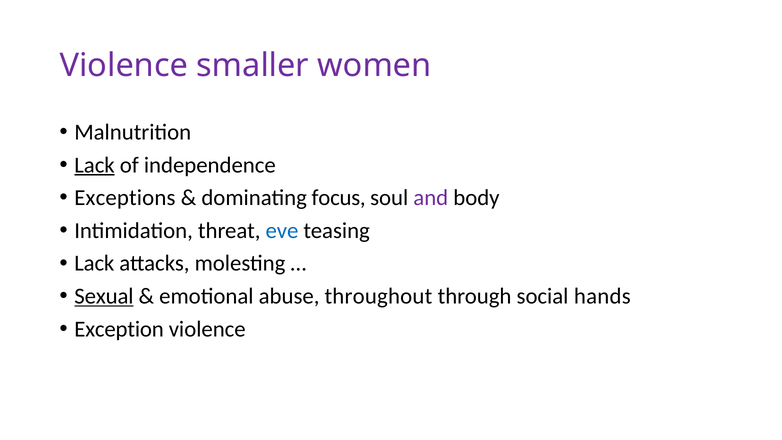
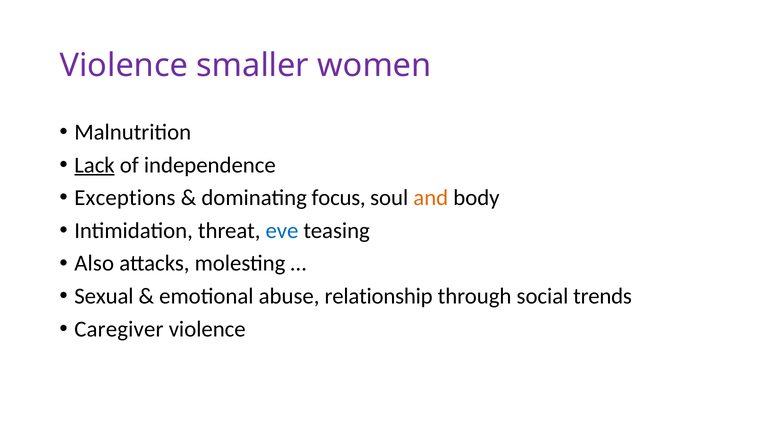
and colour: purple -> orange (431, 198)
Lack: Lack -> Also (94, 263)
Sexual underline: present -> none (104, 296)
throughout: throughout -> relationship (379, 296)
hands: hands -> trends (603, 296)
Exception: Exception -> Caregiver (119, 329)
